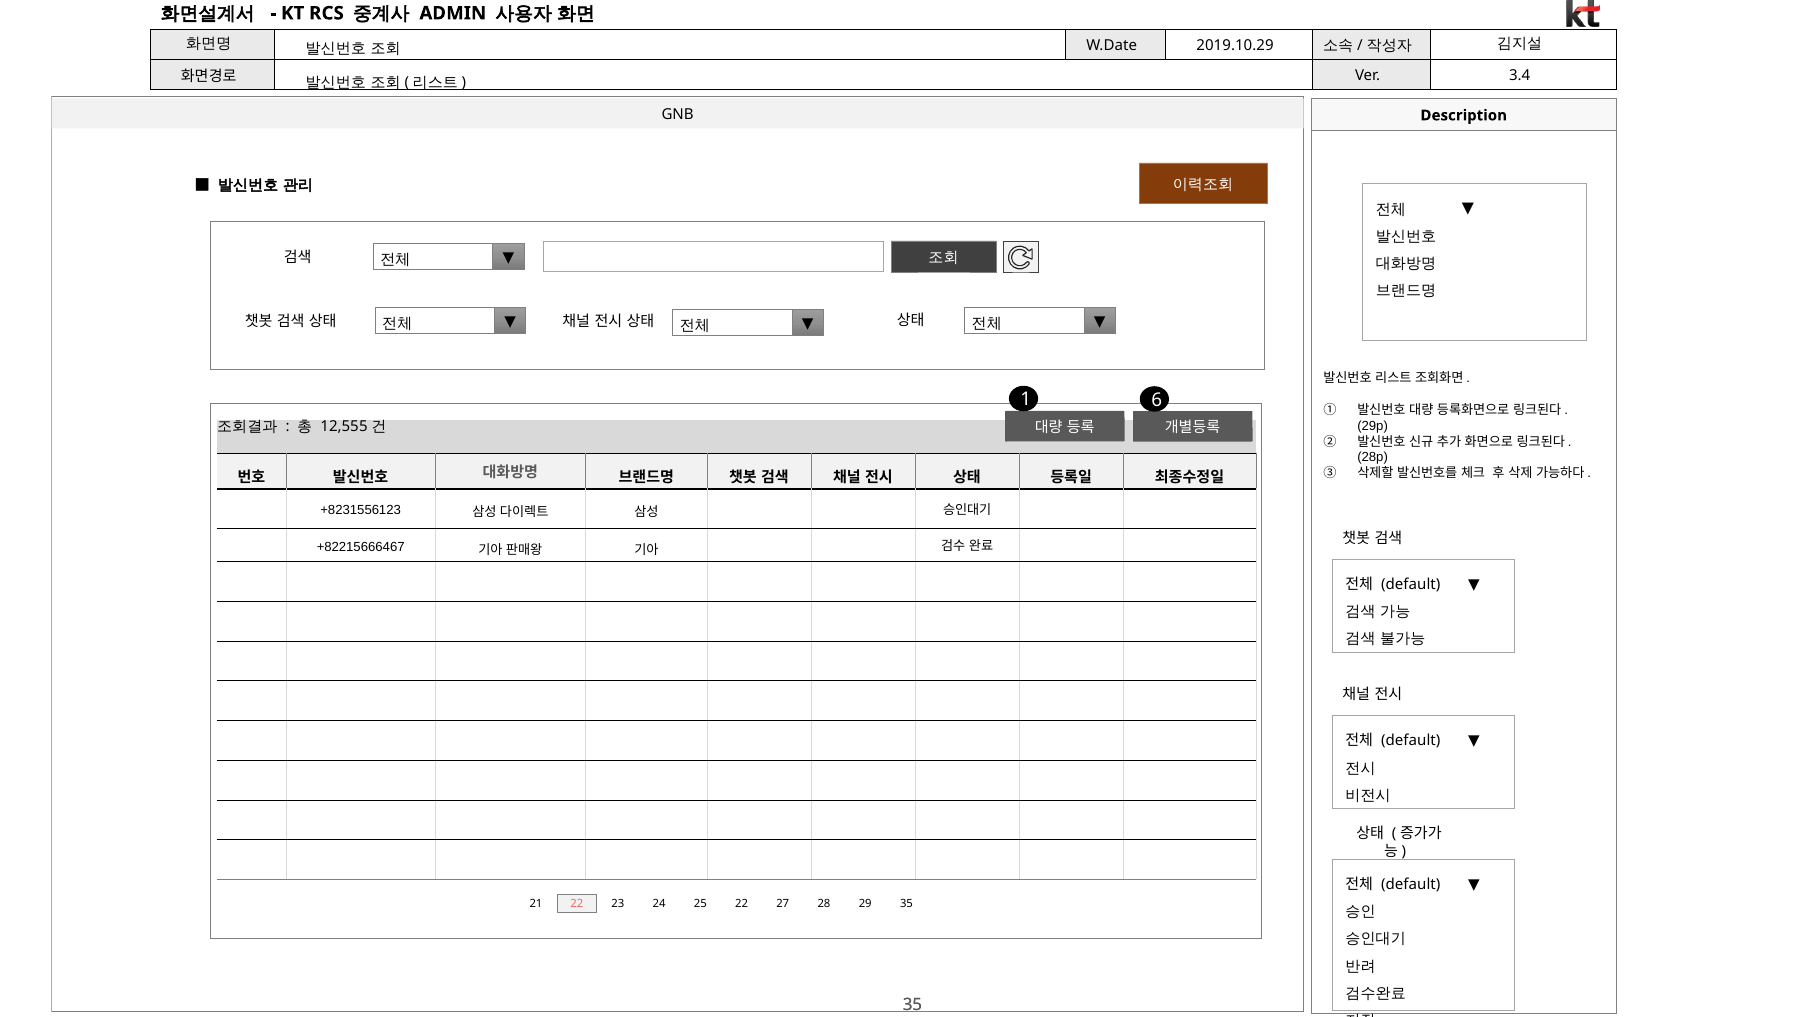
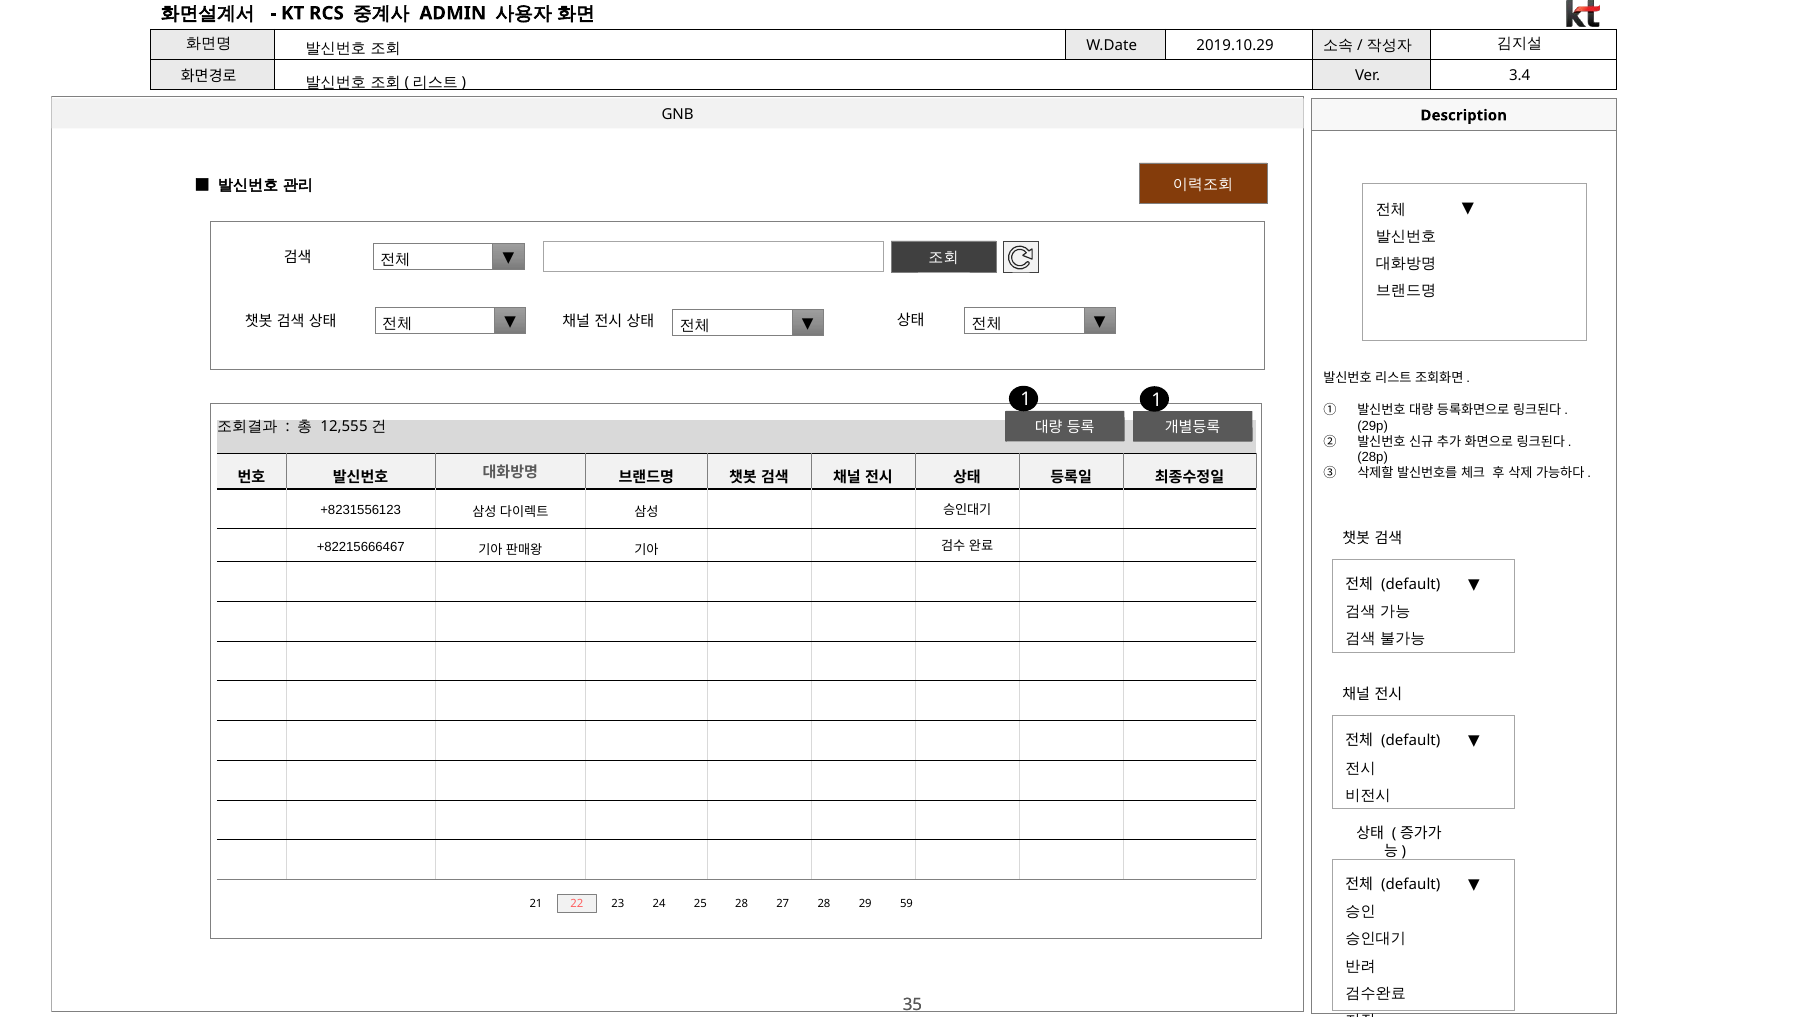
1 6: 6 -> 1 (1157, 400)
25 22: 22 -> 28 (742, 905)
29 35: 35 -> 59 (906, 905)
